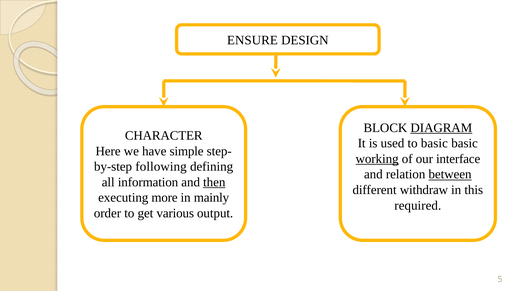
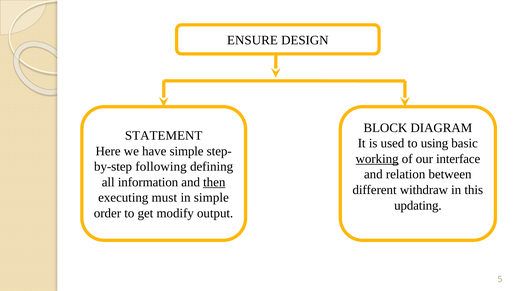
DIAGRAM underline: present -> none (441, 128)
CHARACTER: CHARACTER -> STATEMENT (164, 136)
to basic: basic -> using (435, 143)
between underline: present -> none (450, 174)
more: more -> must (164, 198)
in mainly: mainly -> simple (211, 198)
required: required -> updating (418, 205)
various: various -> modify (175, 213)
